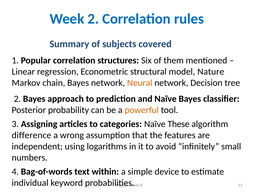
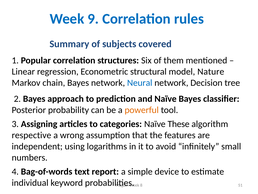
Week 2: 2 -> 9 (93, 19)
Neural colour: orange -> blue (140, 83)
difference: difference -> respective (31, 135)
within: within -> report (105, 171)
